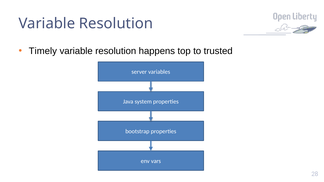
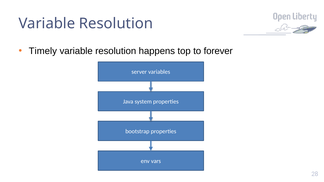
trusted: trusted -> forever (218, 51)
